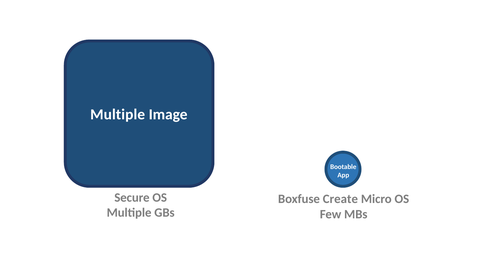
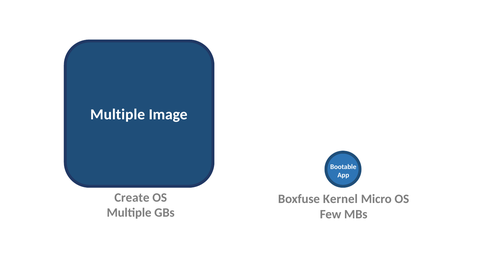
Secure: Secure -> Create (132, 197)
Create: Create -> Kernel (340, 199)
